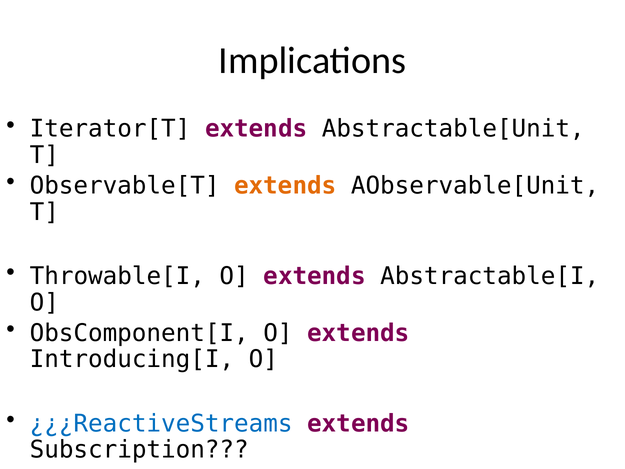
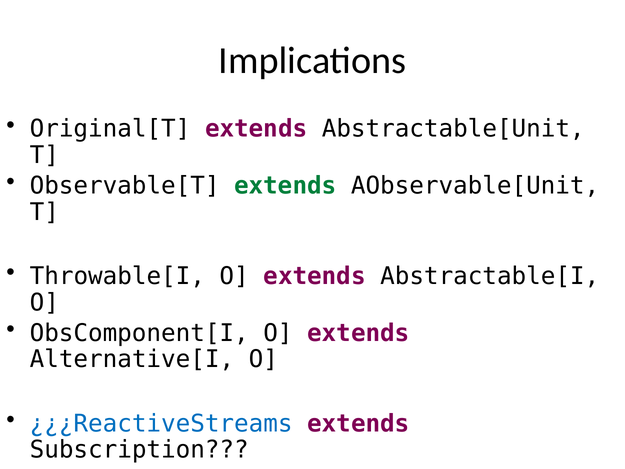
Iterator[T: Iterator[T -> Original[T (110, 129)
extends colour: orange -> green (285, 186)
Introducing[I: Introducing[I -> Alternative[I (132, 359)
